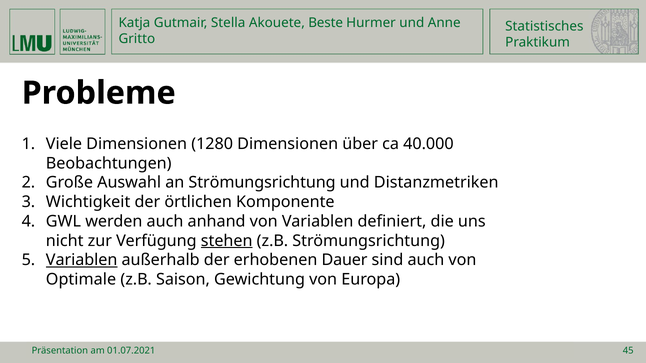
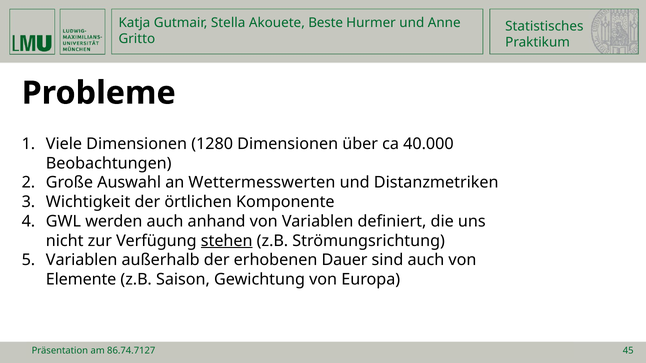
an Strömungsrichtung: Strömungsrichtung -> Wettermesswerten (262, 183)
Variablen underline: present -> none (82, 260)
Optimale: Optimale -> Elemente (81, 280)
01.07.2021: 01.07.2021 -> 86.74.7127 (131, 351)
